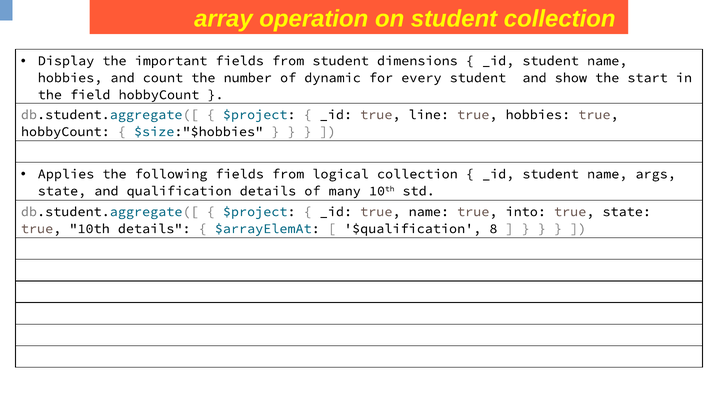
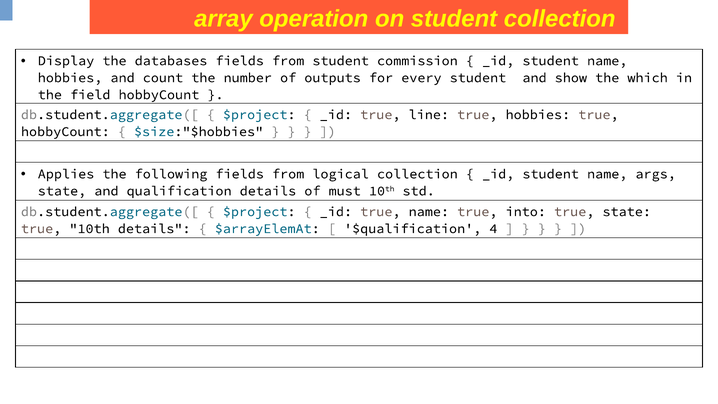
important: important -> databases (171, 61)
dimensions: dimensions -> commission (417, 61)
dynamic: dynamic -> outputs (333, 78)
start: start -> which (648, 78)
many: many -> must (345, 191)
8: 8 -> 4 (493, 229)
